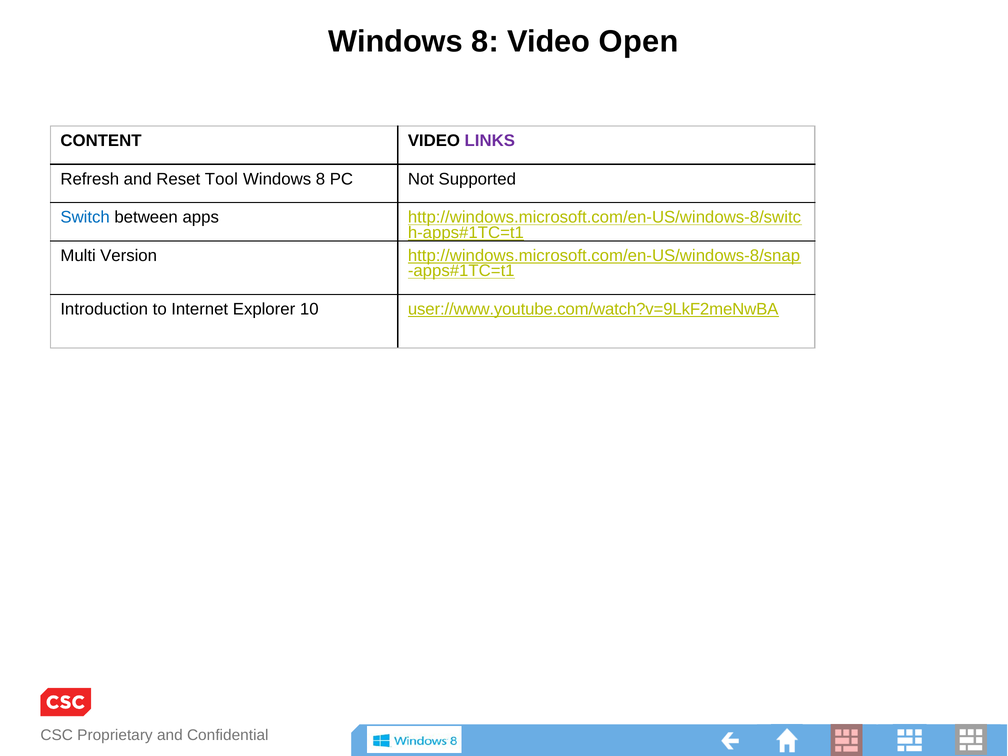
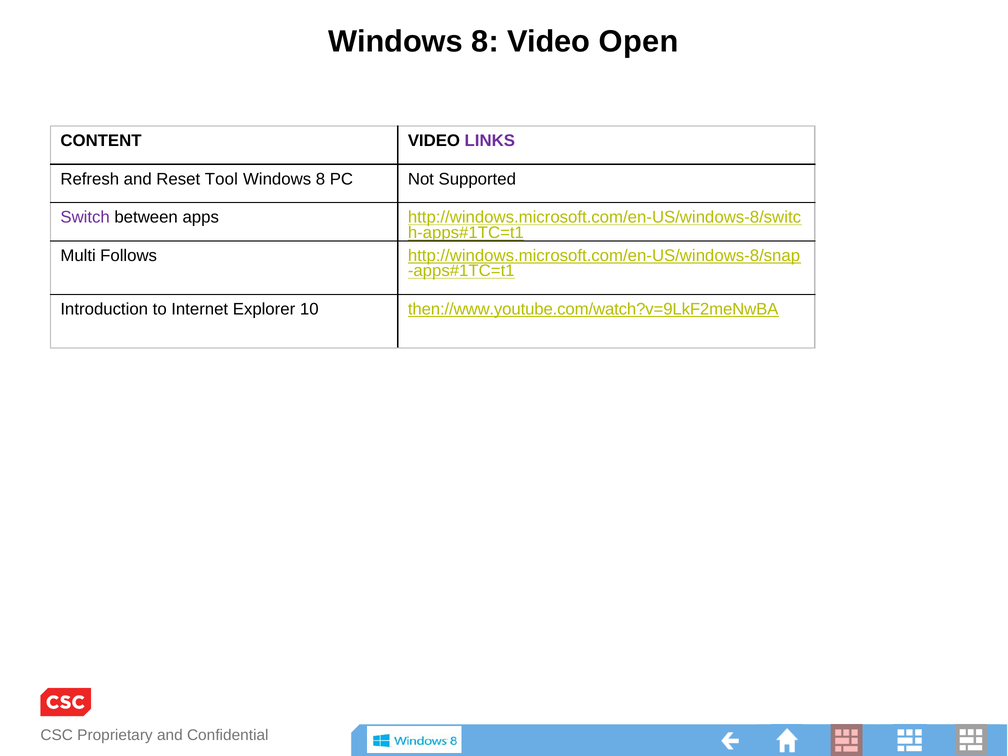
Switch colour: blue -> purple (85, 217)
Version: Version -> Follows (129, 256)
user://www.youtube.com/watch?v=9LkF2meNwBA: user://www.youtube.com/watch?v=9LkF2meNwBA -> then://www.youtube.com/watch?v=9LkF2meNwBA (593, 309)
